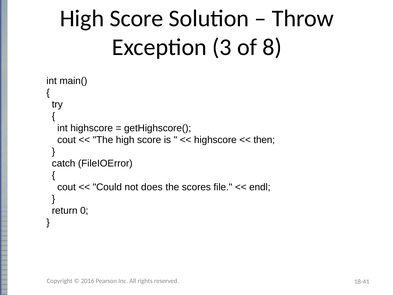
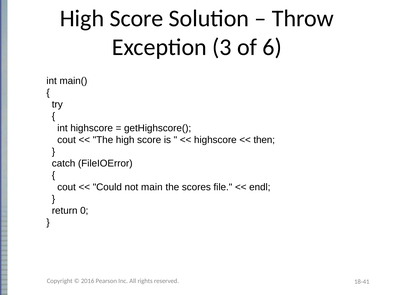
8: 8 -> 6 (272, 47)
does: does -> main (152, 187)
